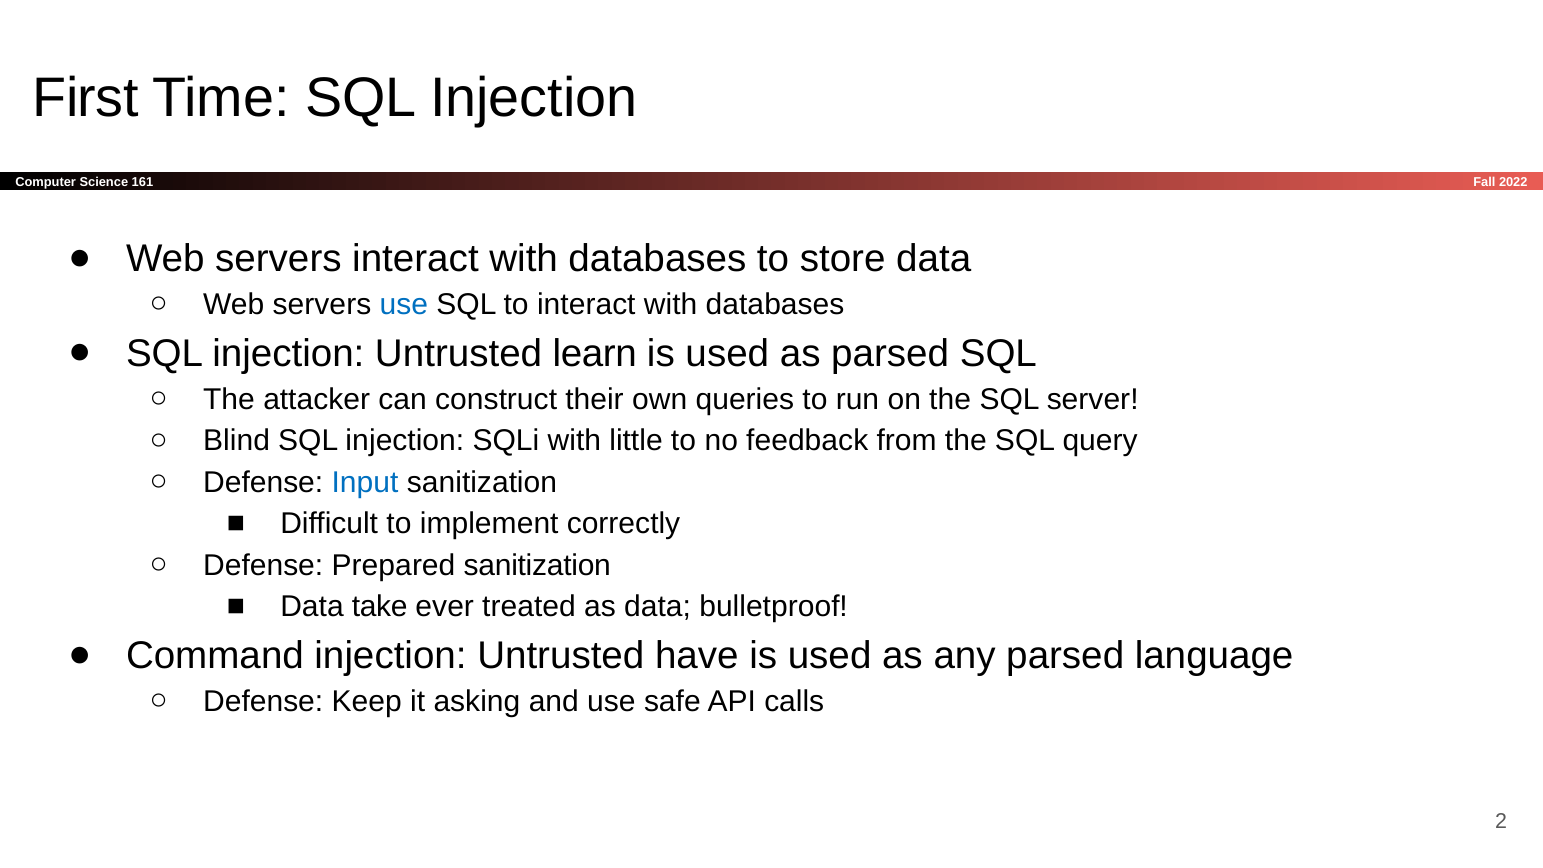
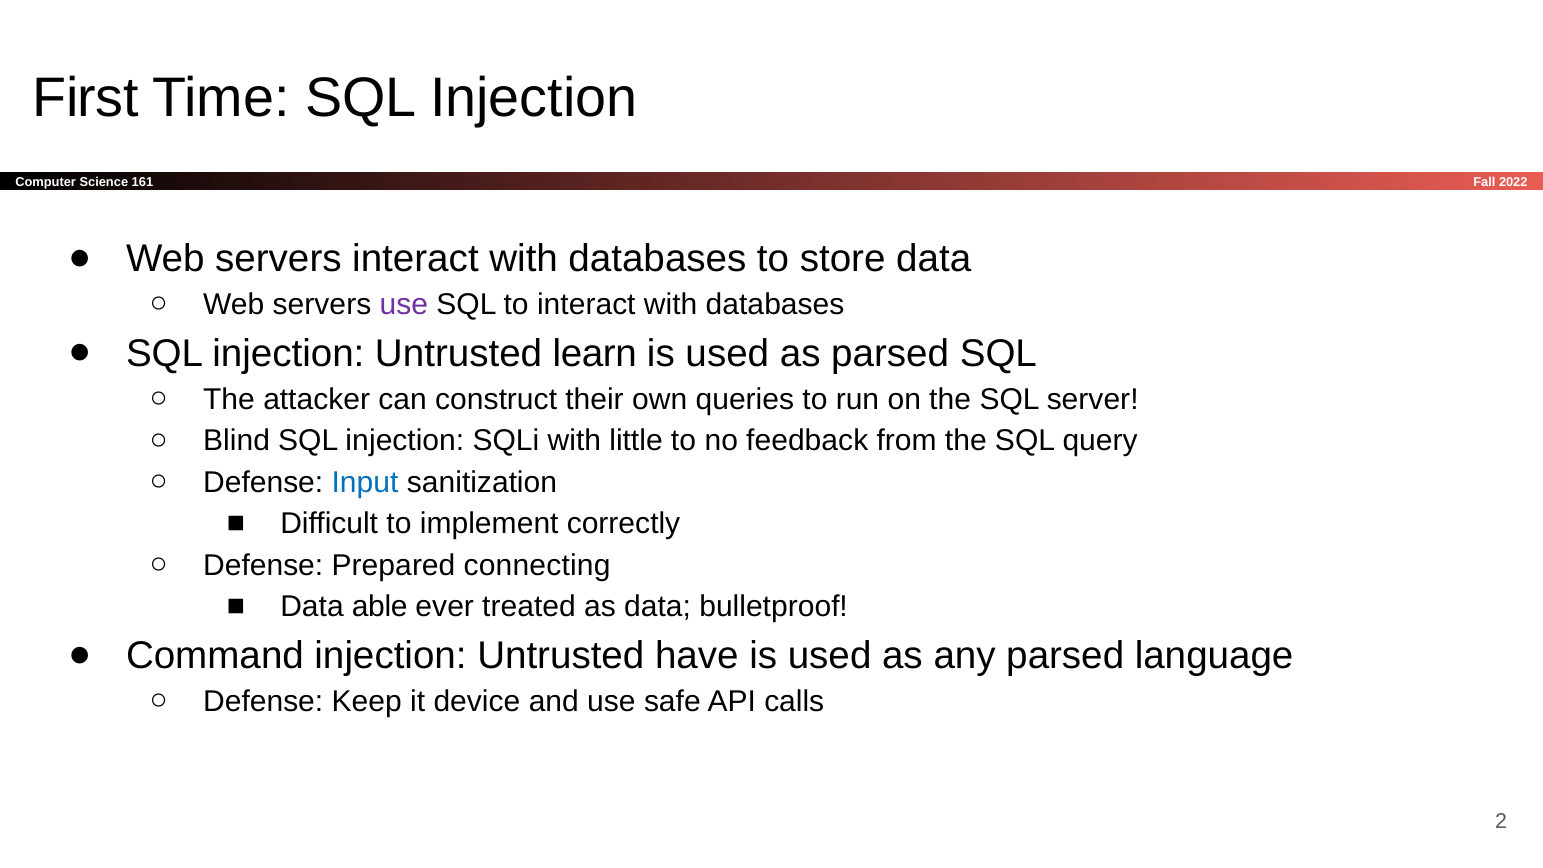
use colour: blue -> purple (404, 305)
Prepared sanitization: sanitization -> connecting (537, 565)
take: take -> able (380, 607)
asking: asking -> device (477, 701)
